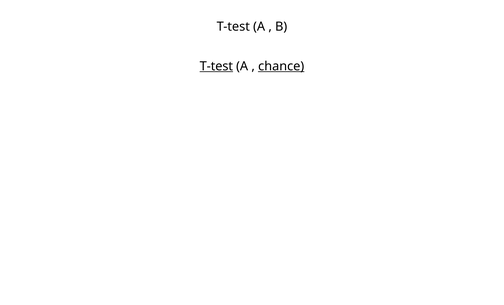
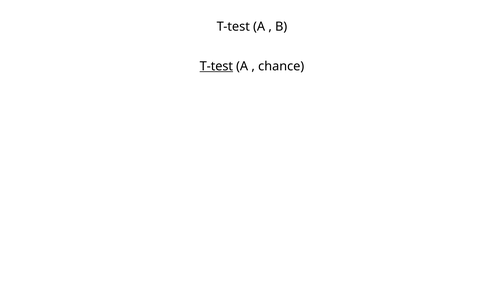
chance underline: present -> none (281, 66)
